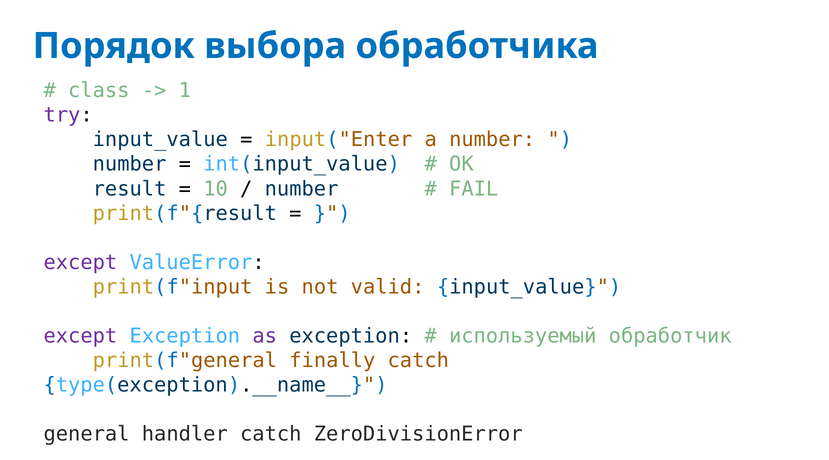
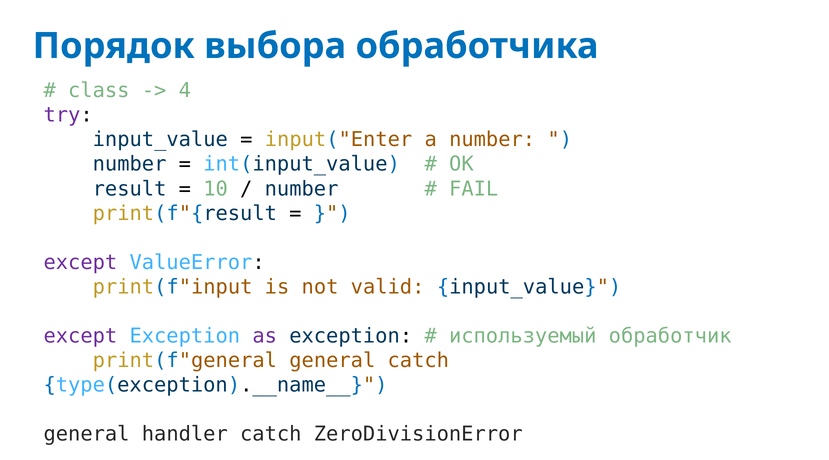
1: 1 -> 4 (185, 91)
print(f"general finally: finally -> general (332, 360)
